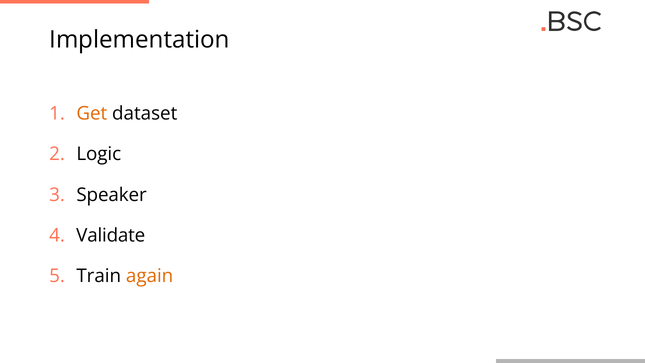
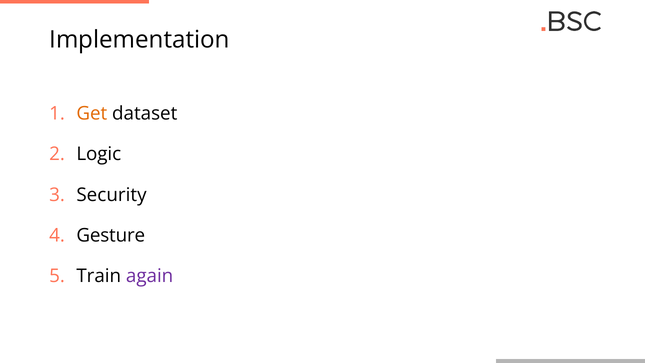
Speaker: Speaker -> Security (111, 195)
Validate: Validate -> Gesture (111, 235)
again colour: orange -> purple (150, 276)
